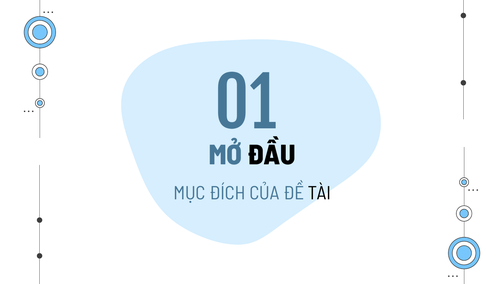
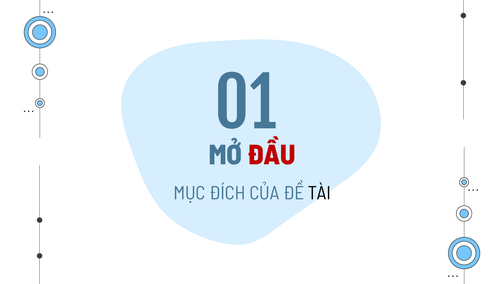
ĐẦU colour: black -> red (271, 155)
